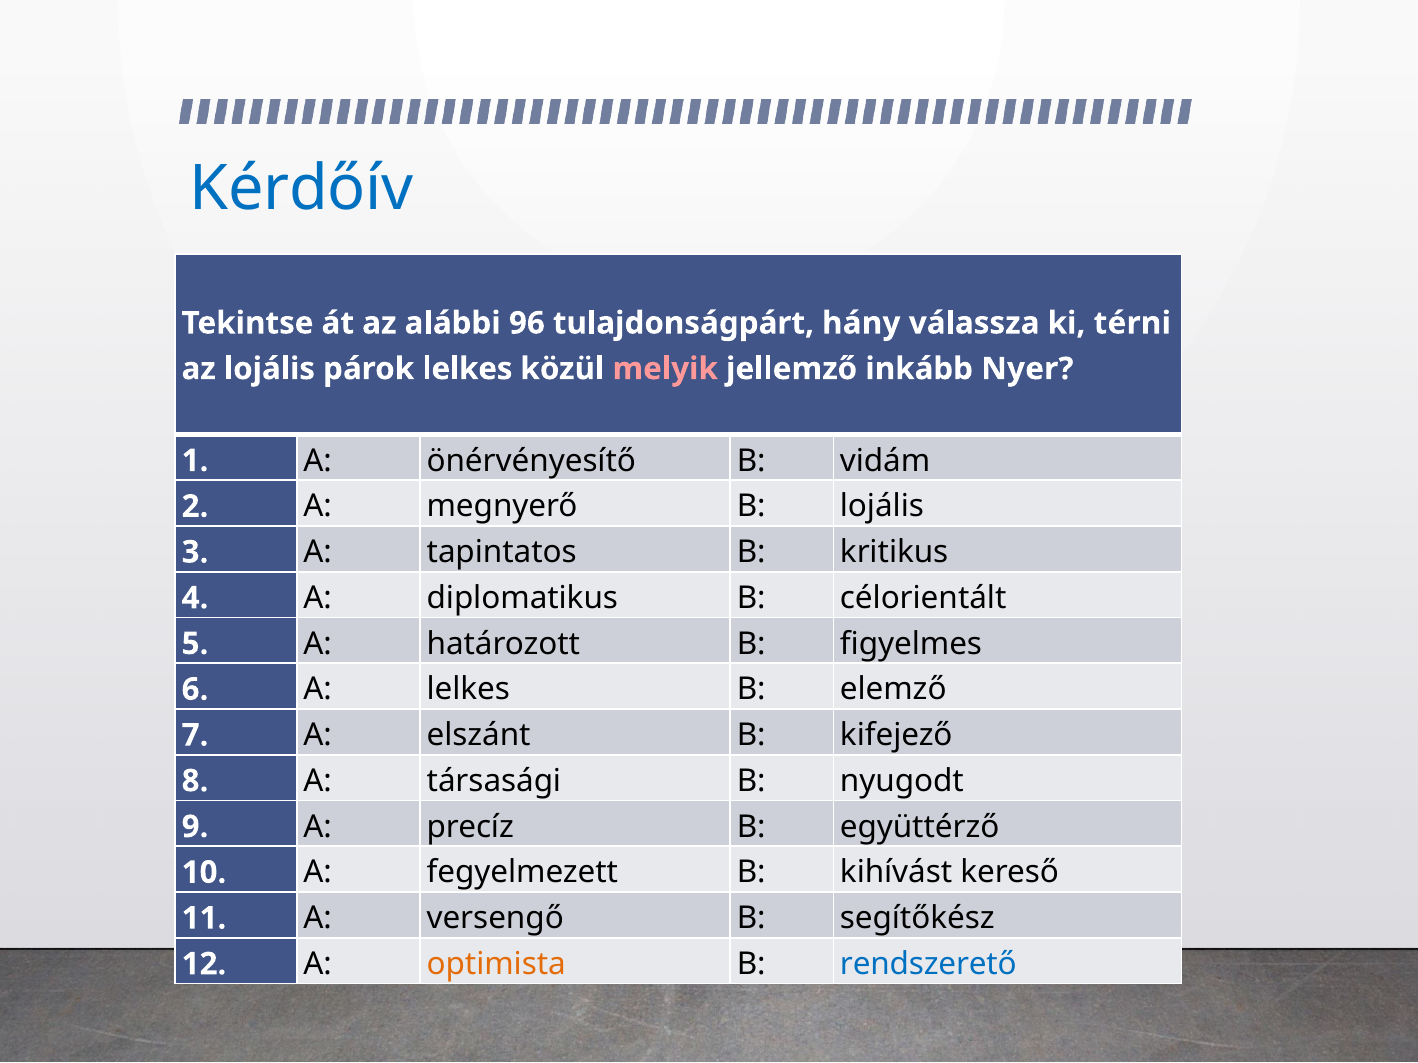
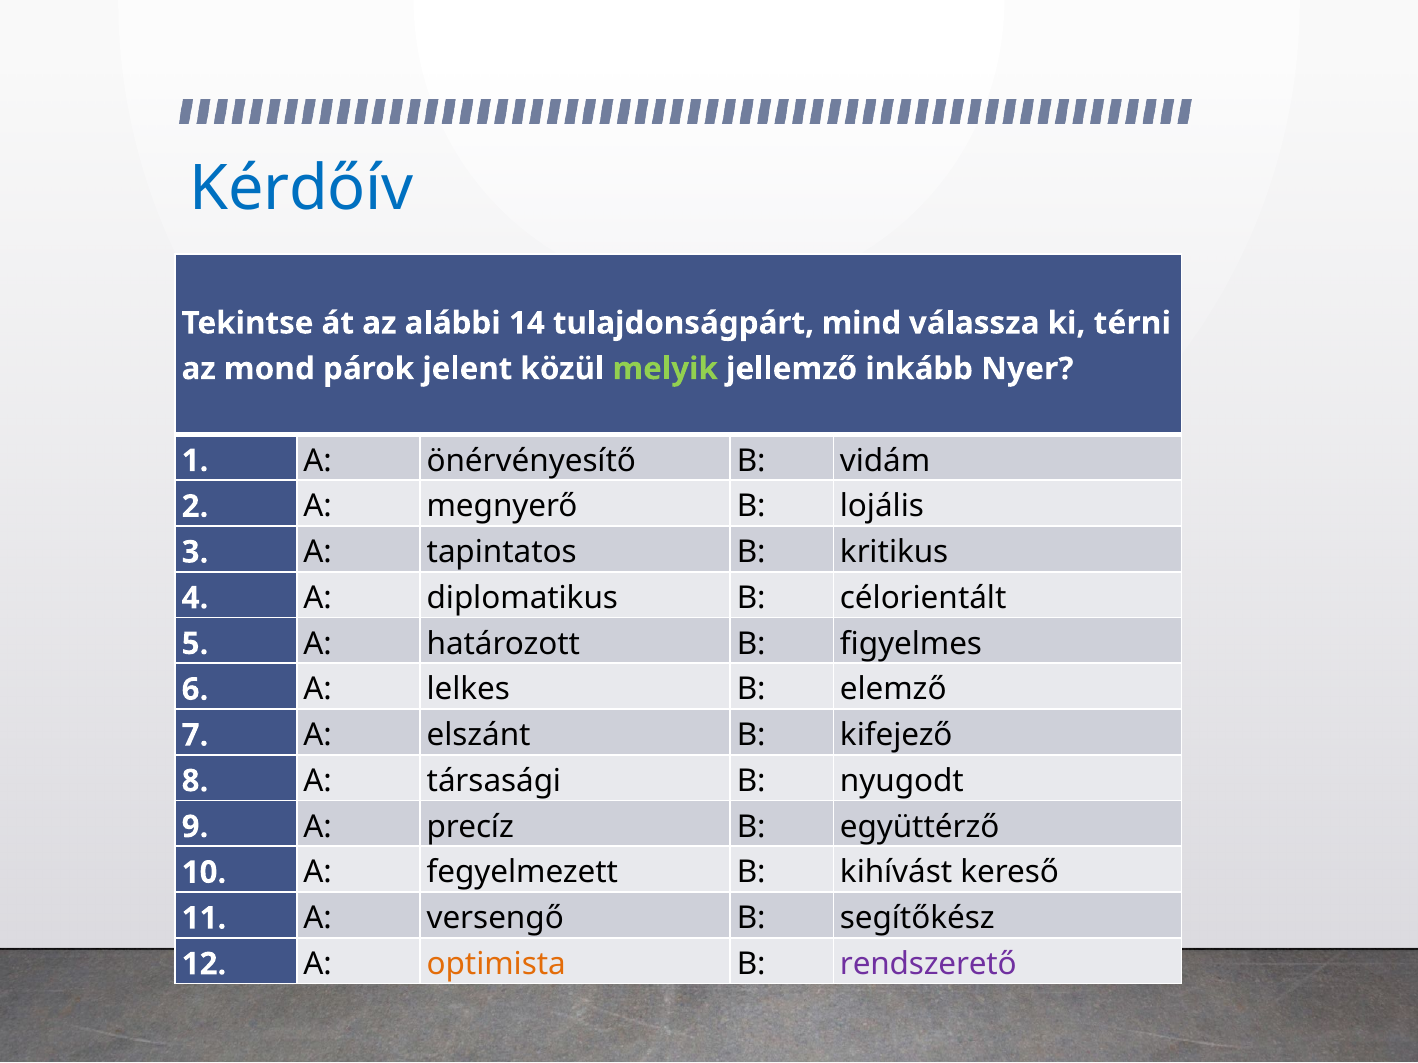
96: 96 -> 14 (527, 323)
hány: hány -> mind (862, 323)
az lojális: lojális -> mond (269, 369)
párok lelkes: lelkes -> jelent (467, 369)
melyik colour: pink -> light green (665, 369)
rendszerető colour: blue -> purple (928, 964)
